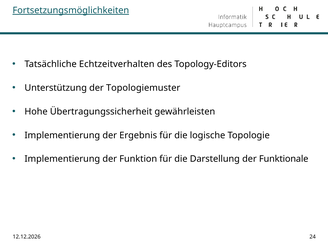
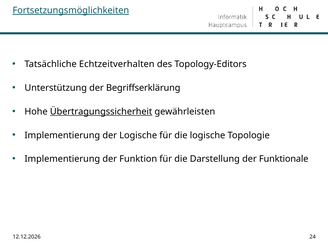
Topologiemuster: Topologiemuster -> Begriffserklärung (143, 88)
Übertragungssicherheit underline: none -> present (101, 112)
der Ergebnis: Ergebnis -> Logische (138, 135)
